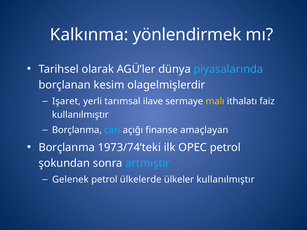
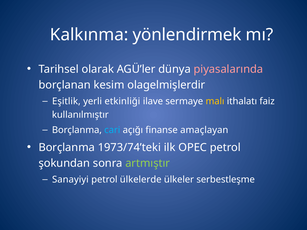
piyasalarında colour: light blue -> pink (228, 69)
Işaret: Işaret -> Eşitlik (66, 101)
tarımsal: tarımsal -> etkinliği (122, 101)
artmıştır colour: light blue -> light green (148, 164)
Gelenek: Gelenek -> Sanayiyi (70, 180)
ülkeler kullanılmıştır: kullanılmıştır -> serbestleşme (226, 180)
